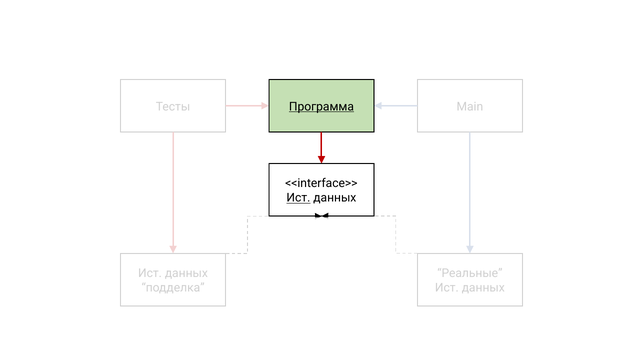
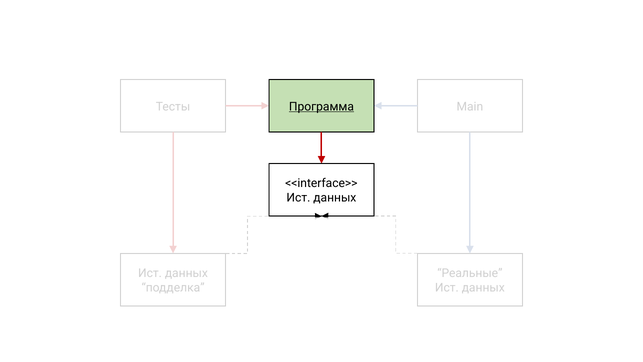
Ист underline: present -> none (298, 198)
